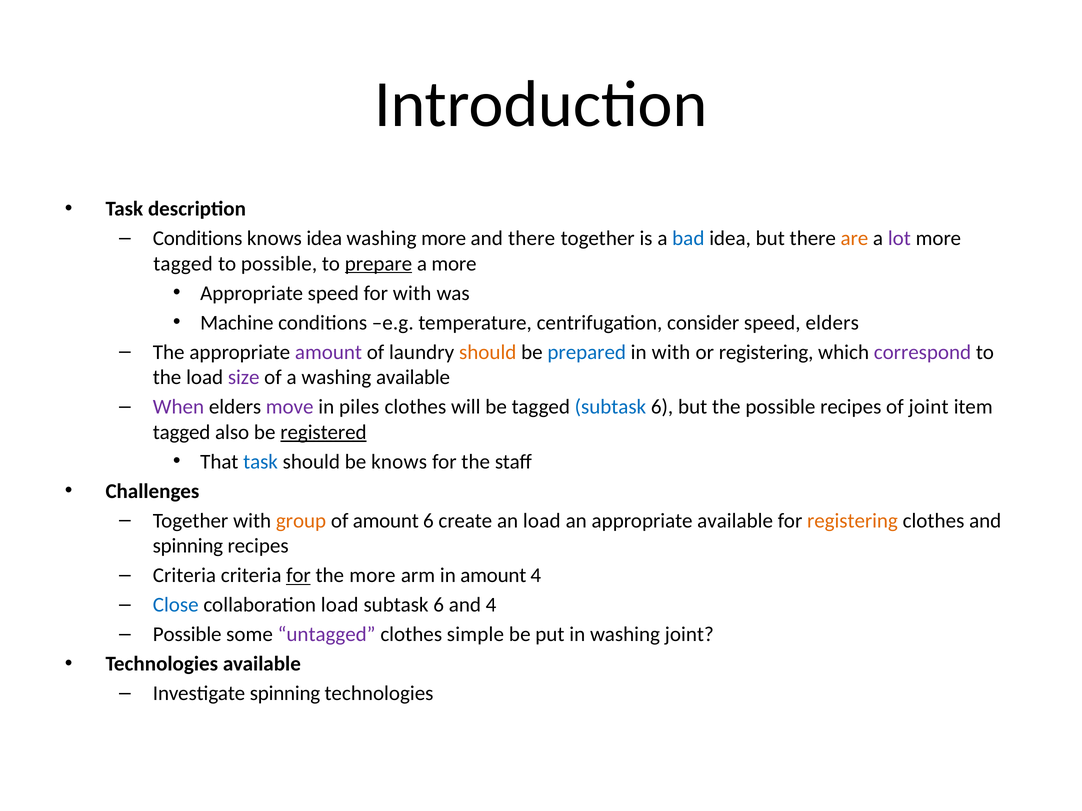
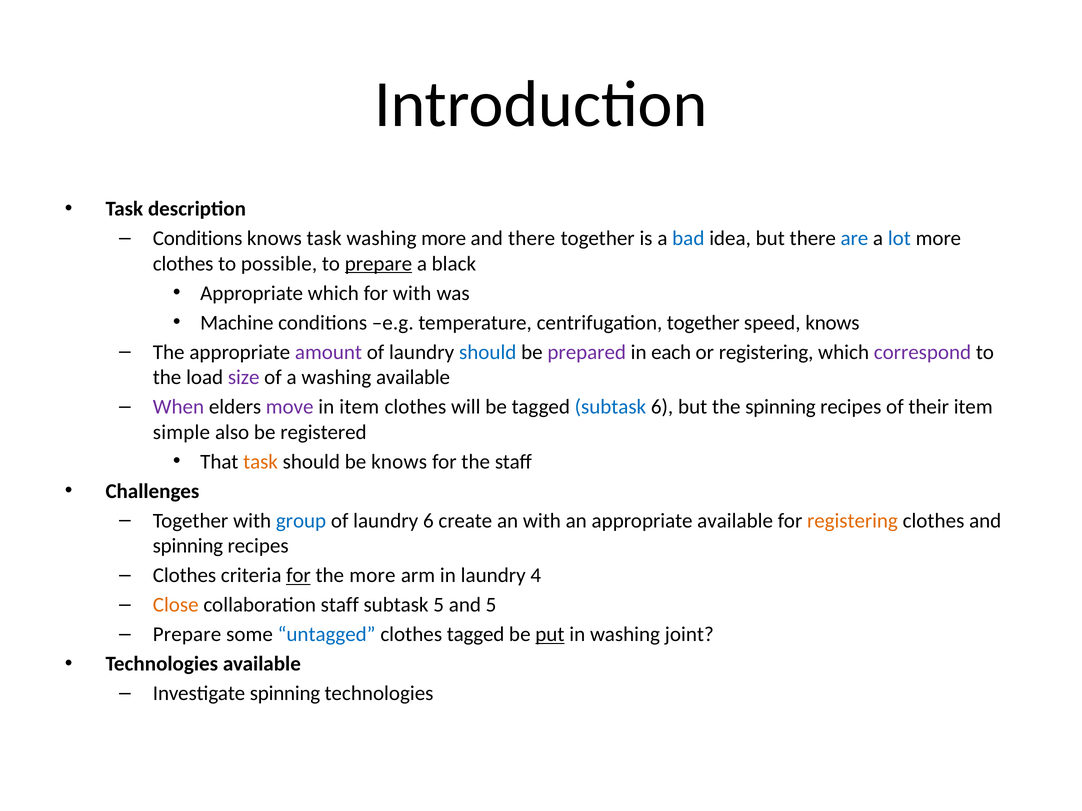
knows idea: idea -> task (324, 238)
are colour: orange -> blue (854, 238)
lot colour: purple -> blue (899, 238)
tagged: tagged -> clothes (183, 264)
a more: more -> black (454, 264)
Appropriate speed: speed -> which (333, 293)
centrifugation consider: consider -> together (703, 323)
speed elders: elders -> knows (832, 323)
should colour: orange -> blue (488, 352)
prepared colour: blue -> purple (587, 352)
in with: with -> each (671, 352)
in piles: piles -> item (359, 407)
the possible: possible -> spinning (781, 407)
of joint: joint -> their (929, 407)
tagged: tagged -> simple (181, 432)
registered underline: present -> none (323, 432)
task colour: blue -> orange (261, 462)
group colour: orange -> blue (301, 521)
amount: amount -> laundry (386, 521)
an load: load -> with (542, 521)
Criteria: Criteria -> Clothes (185, 576)
in amount: amount -> laundry (493, 576)
Close colour: blue -> orange (176, 605)
collaboration load: load -> staff (340, 605)
6: 6 -> 5 (439, 605)
and 4: 4 -> 5 (491, 605)
Possible: Possible -> Prepare (187, 635)
untagged colour: purple -> blue (327, 635)
clothes simple: simple -> tagged (476, 635)
put underline: none -> present (550, 635)
